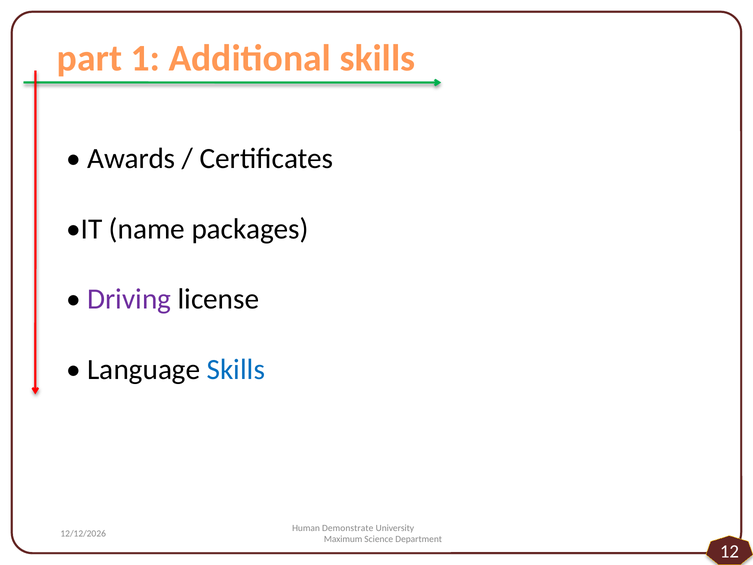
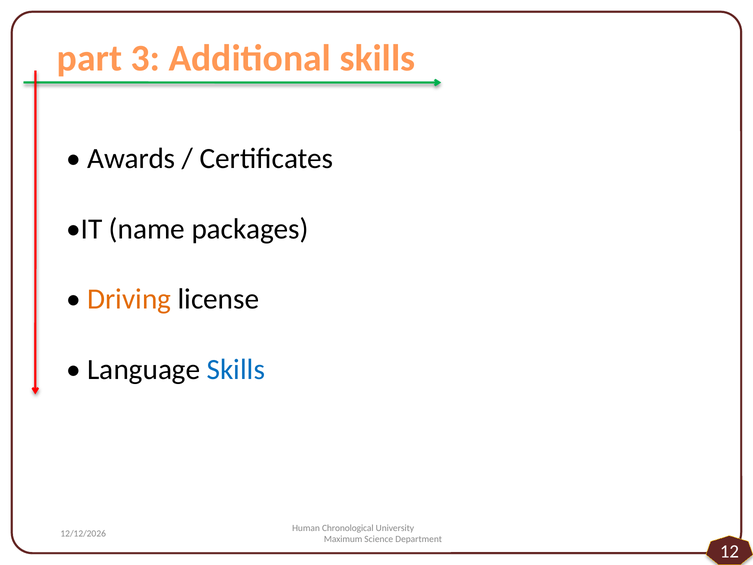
1: 1 -> 3 (145, 58)
Driving colour: purple -> orange (129, 299)
Demonstrate: Demonstrate -> Chronological (348, 528)
